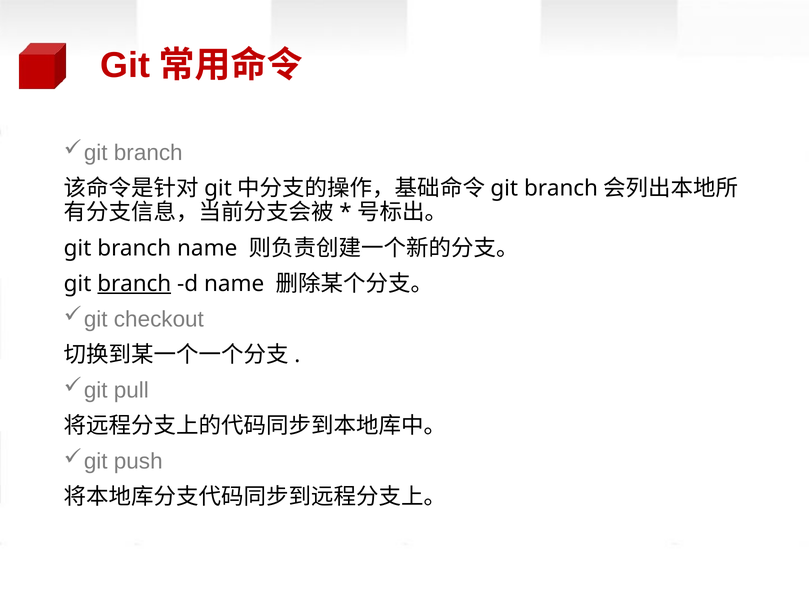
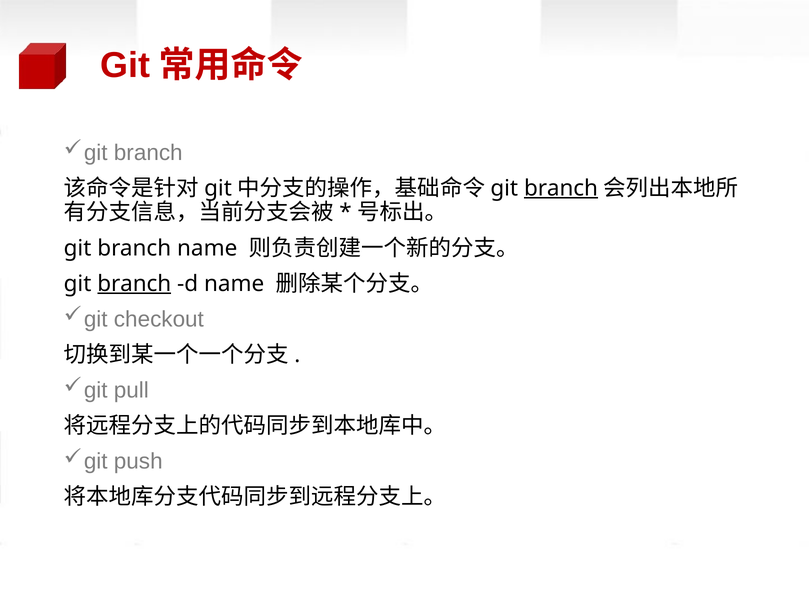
branch underline: none -> present (561, 188)
